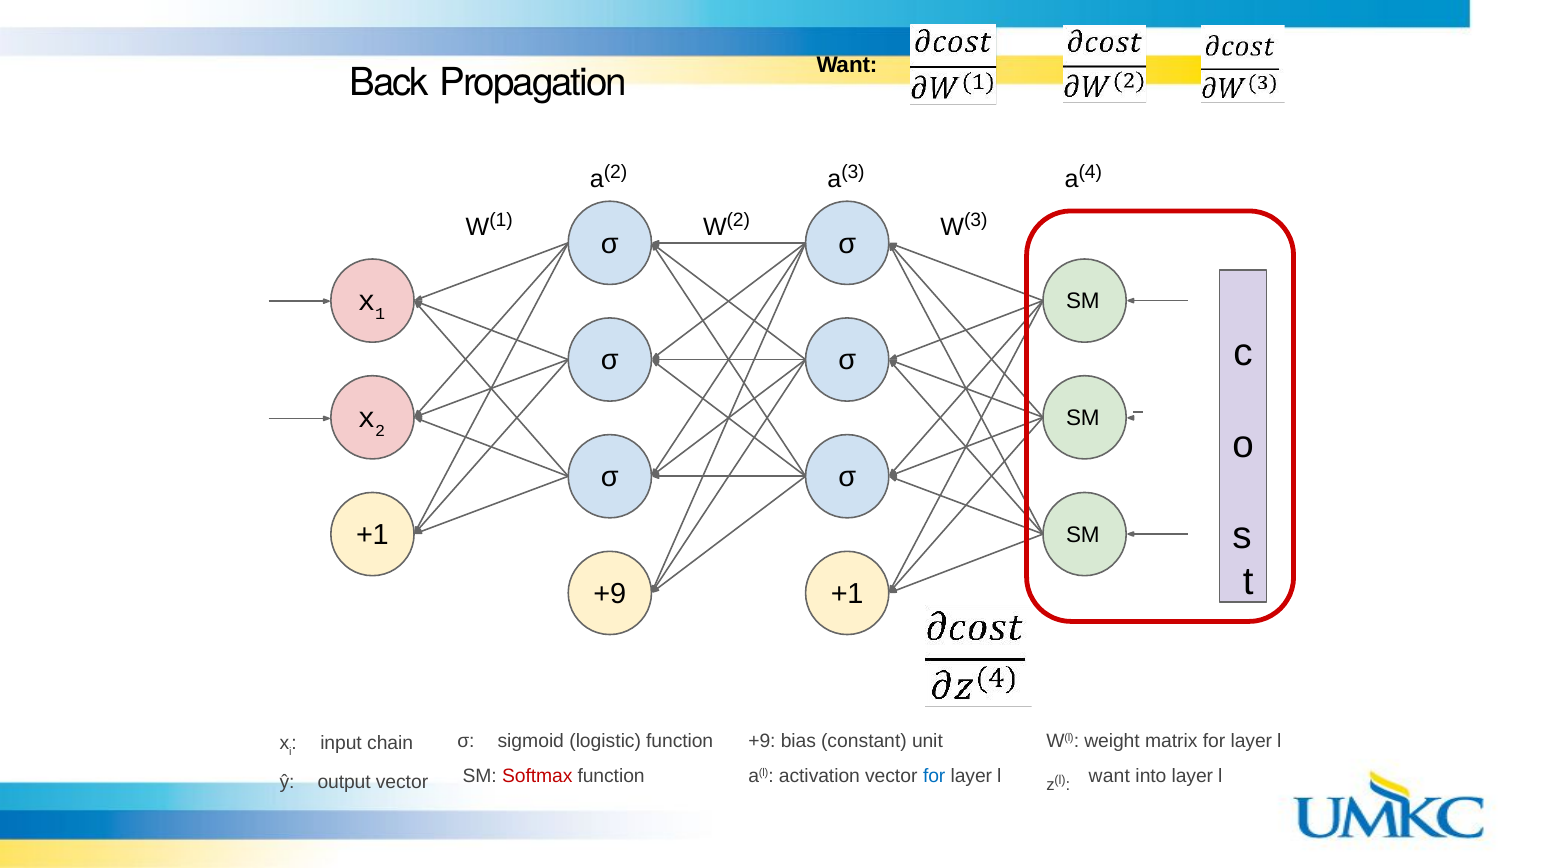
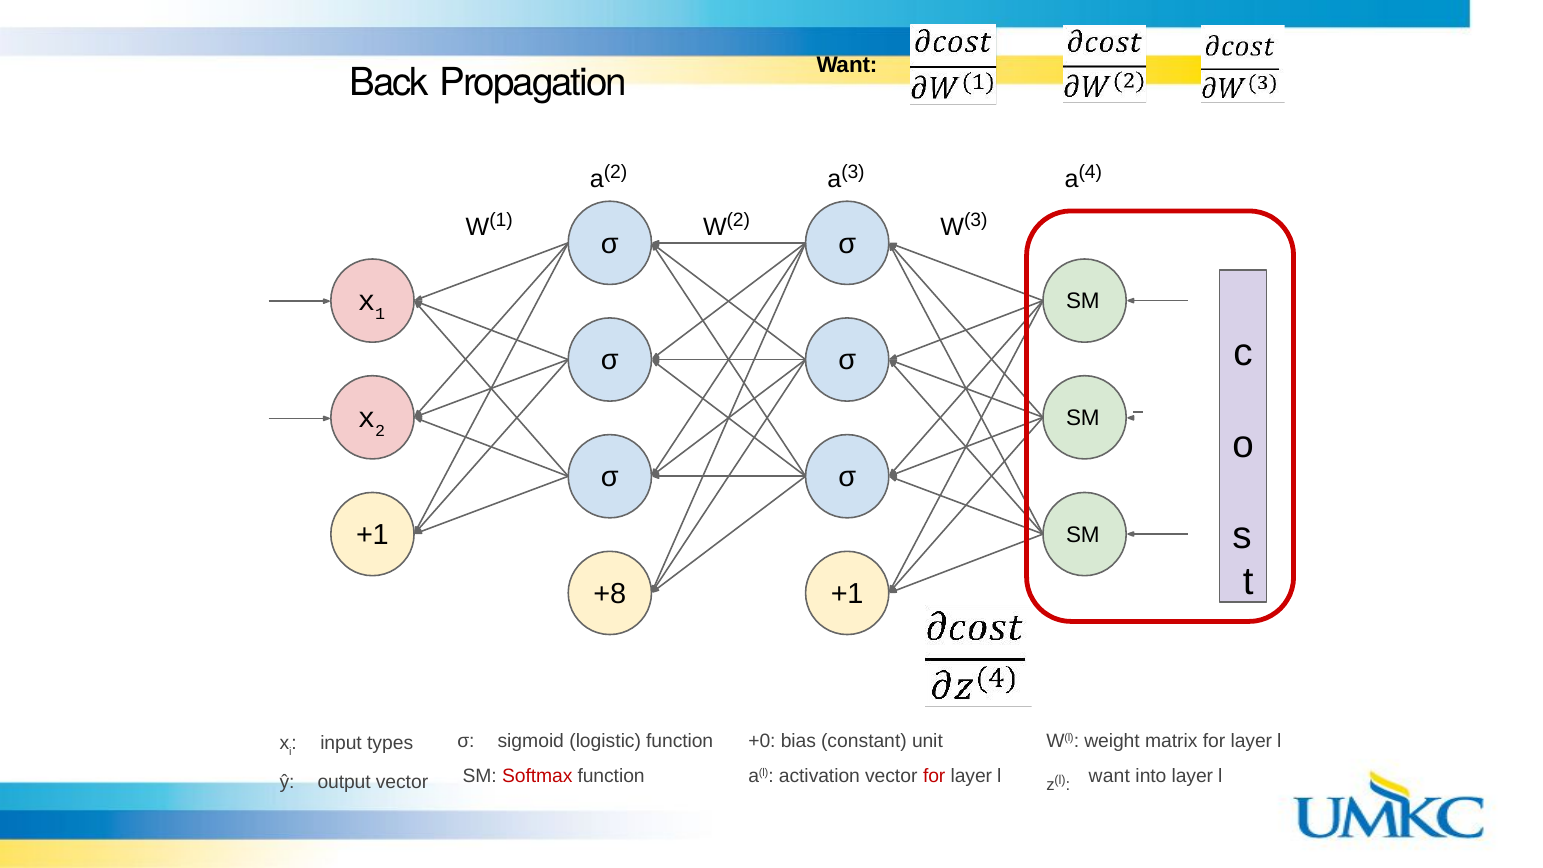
+9: +9 -> +8 (610, 594)
+9: +9 -> +0 (762, 741)
chain: chain -> types (390, 743)
for colour: blue -> red (934, 776)
